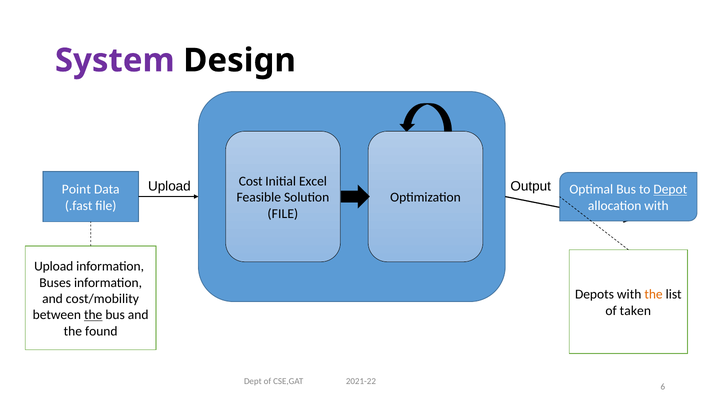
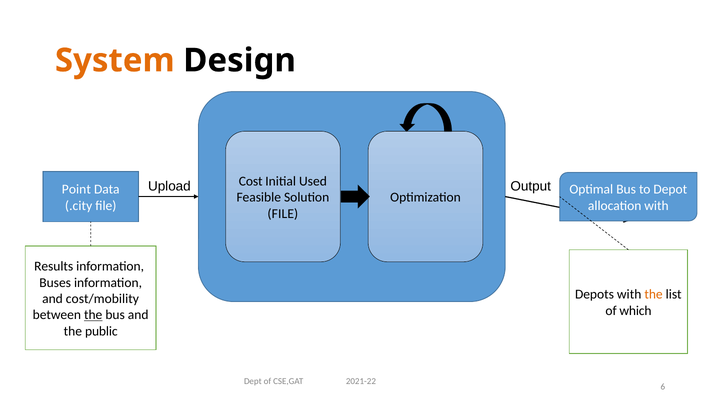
System colour: purple -> orange (115, 60)
Excel: Excel -> Used (313, 181)
Depot underline: present -> none (670, 190)
.fast: .fast -> .city (79, 206)
Upload: Upload -> Results (54, 266)
taken: taken -> which (635, 311)
found: found -> public (101, 331)
